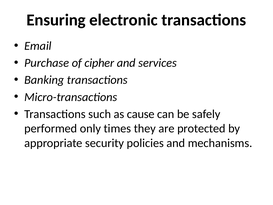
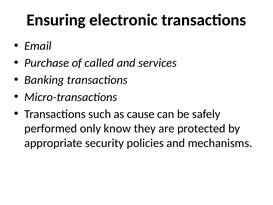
cipher: cipher -> called (99, 63)
times: times -> know (117, 128)
